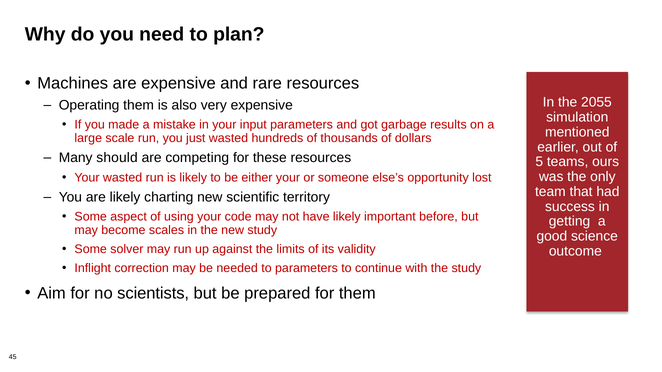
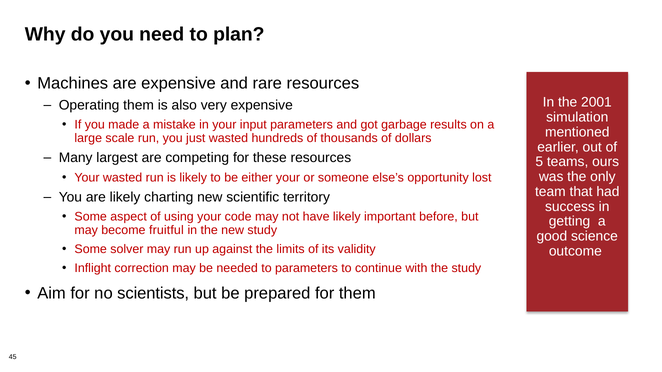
2055: 2055 -> 2001 (596, 102)
should: should -> largest (117, 158)
scales: scales -> fruitful (166, 230)
